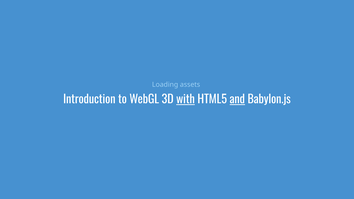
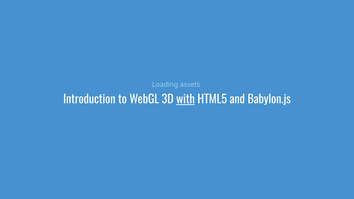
and underline: present -> none (237, 100)
